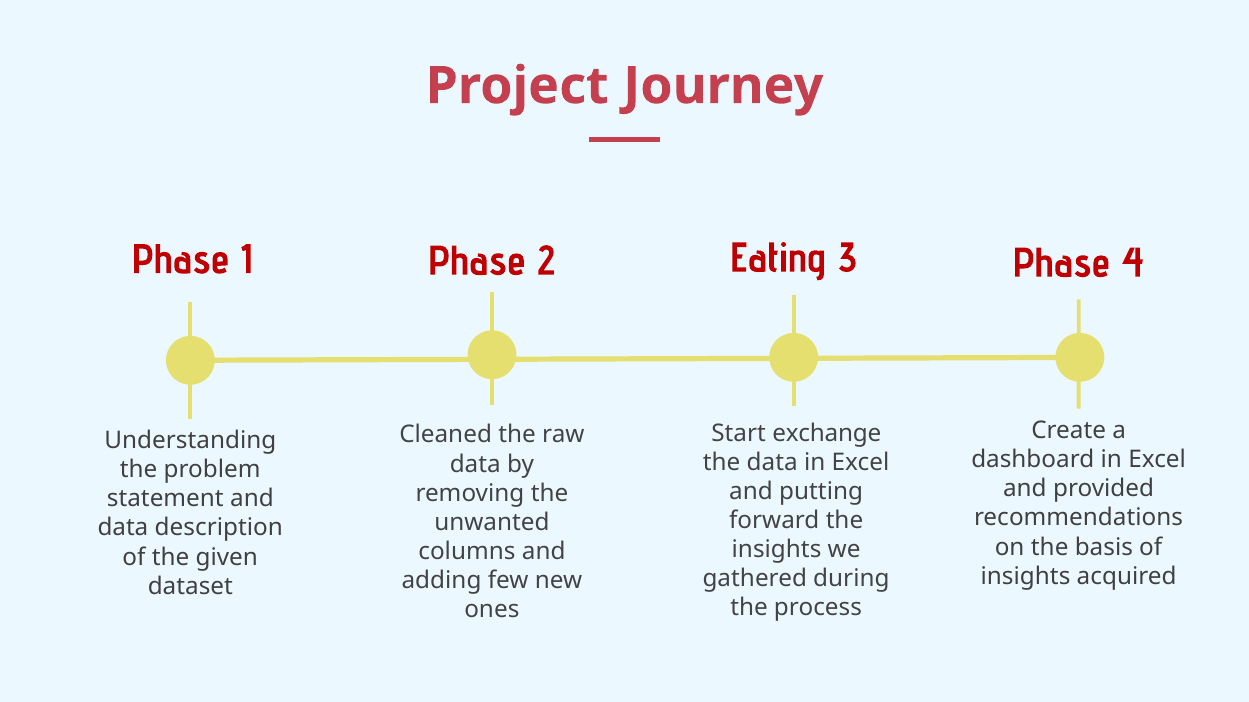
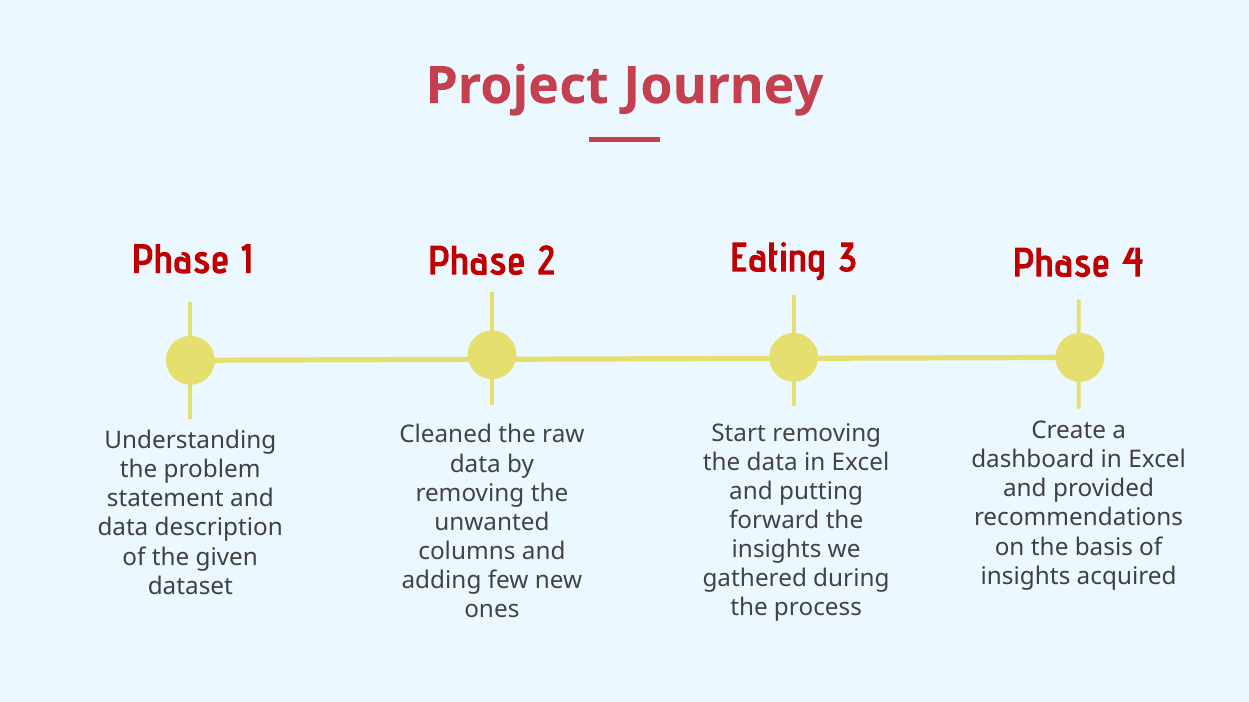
Start exchange: exchange -> removing (827, 433)
